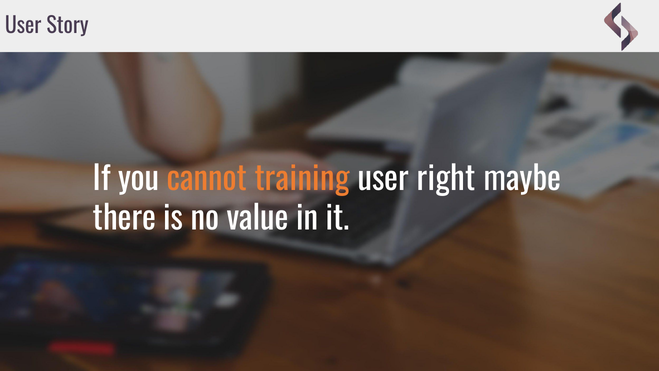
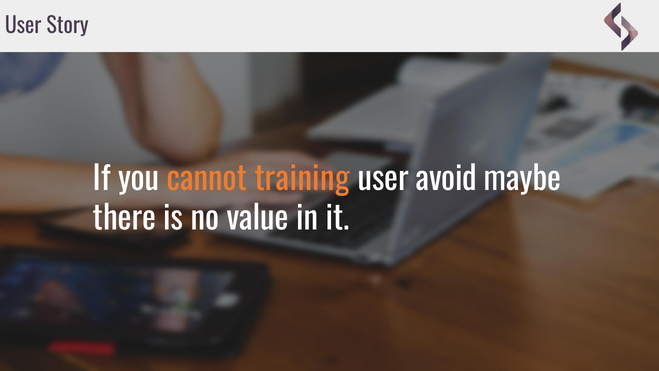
right: right -> avoid (446, 179)
